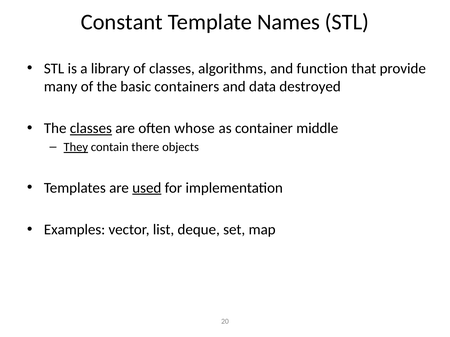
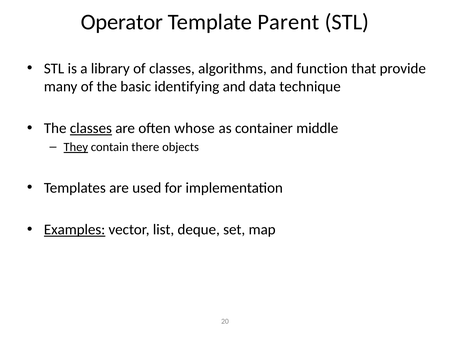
Constant: Constant -> Operator (122, 22)
Names: Names -> Parent (288, 22)
containers: containers -> identifying (187, 87)
destroyed: destroyed -> technique (310, 87)
used underline: present -> none (147, 188)
Examples underline: none -> present (75, 230)
